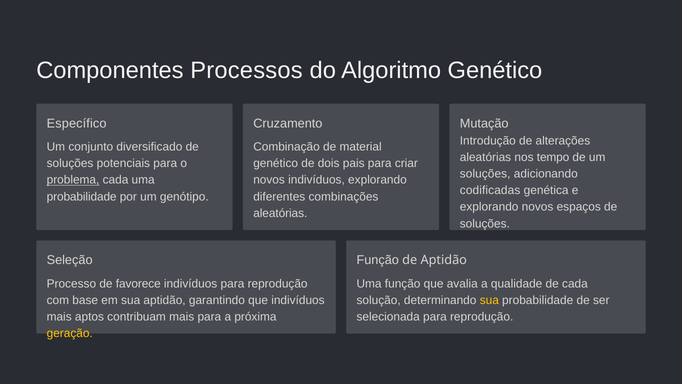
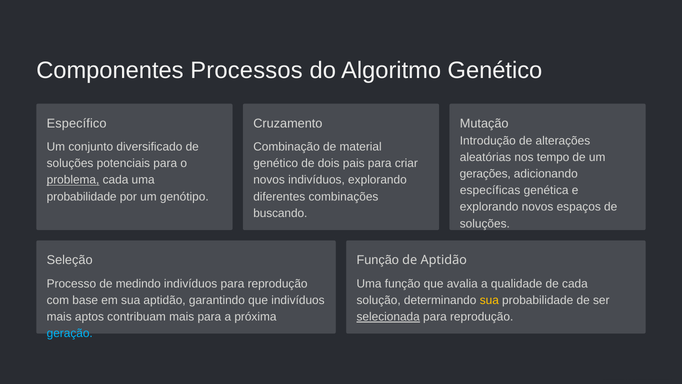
soluções: soluções -> gerações (485, 174)
codificadas: codificadas -> específicas (490, 190)
aleatórias: aleatórias -> buscando (280, 213)
favorece: favorece -> medindo (138, 283)
selecionada underline: none -> present (388, 316)
geração colour: yellow -> light blue (70, 333)
